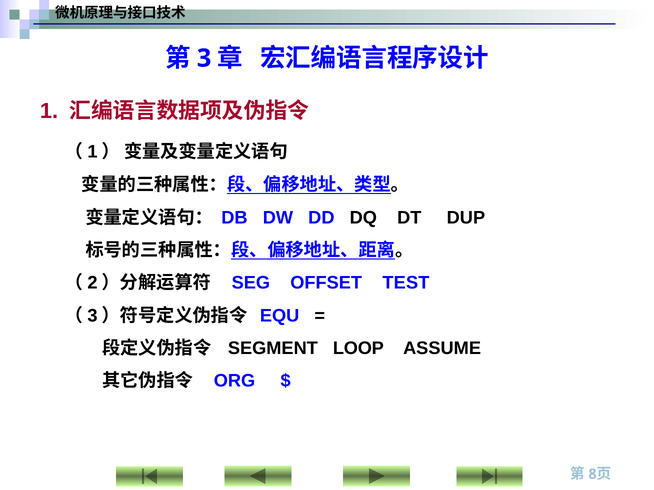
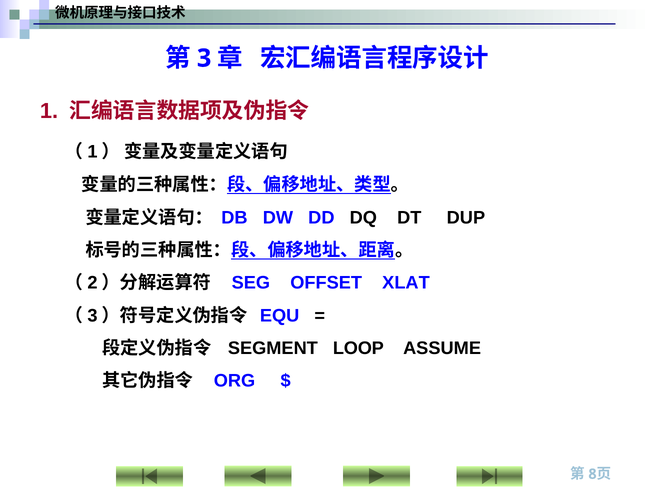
TEST: TEST -> XLAT (406, 283)
